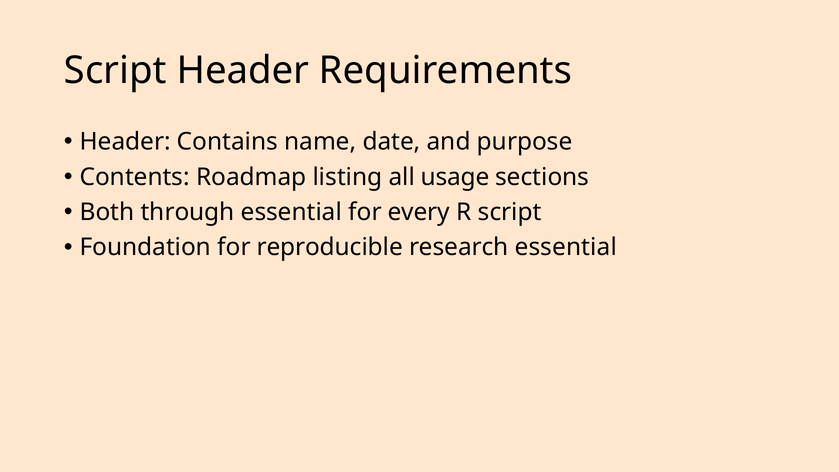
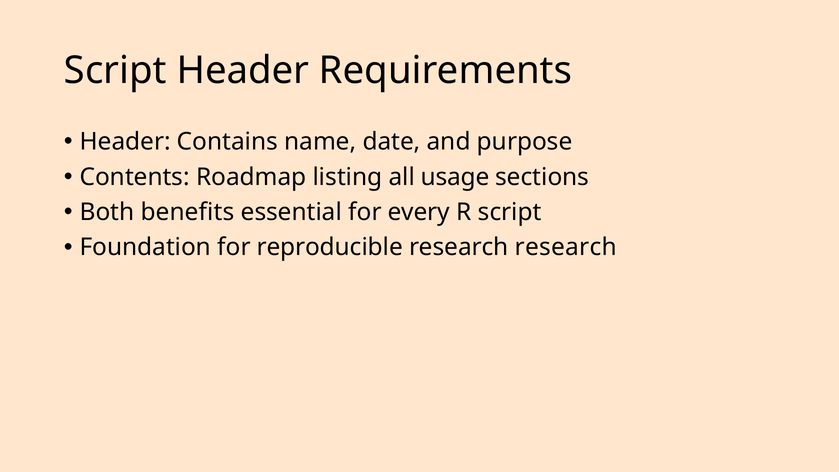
through: through -> benefits (188, 212)
research essential: essential -> research (566, 247)
